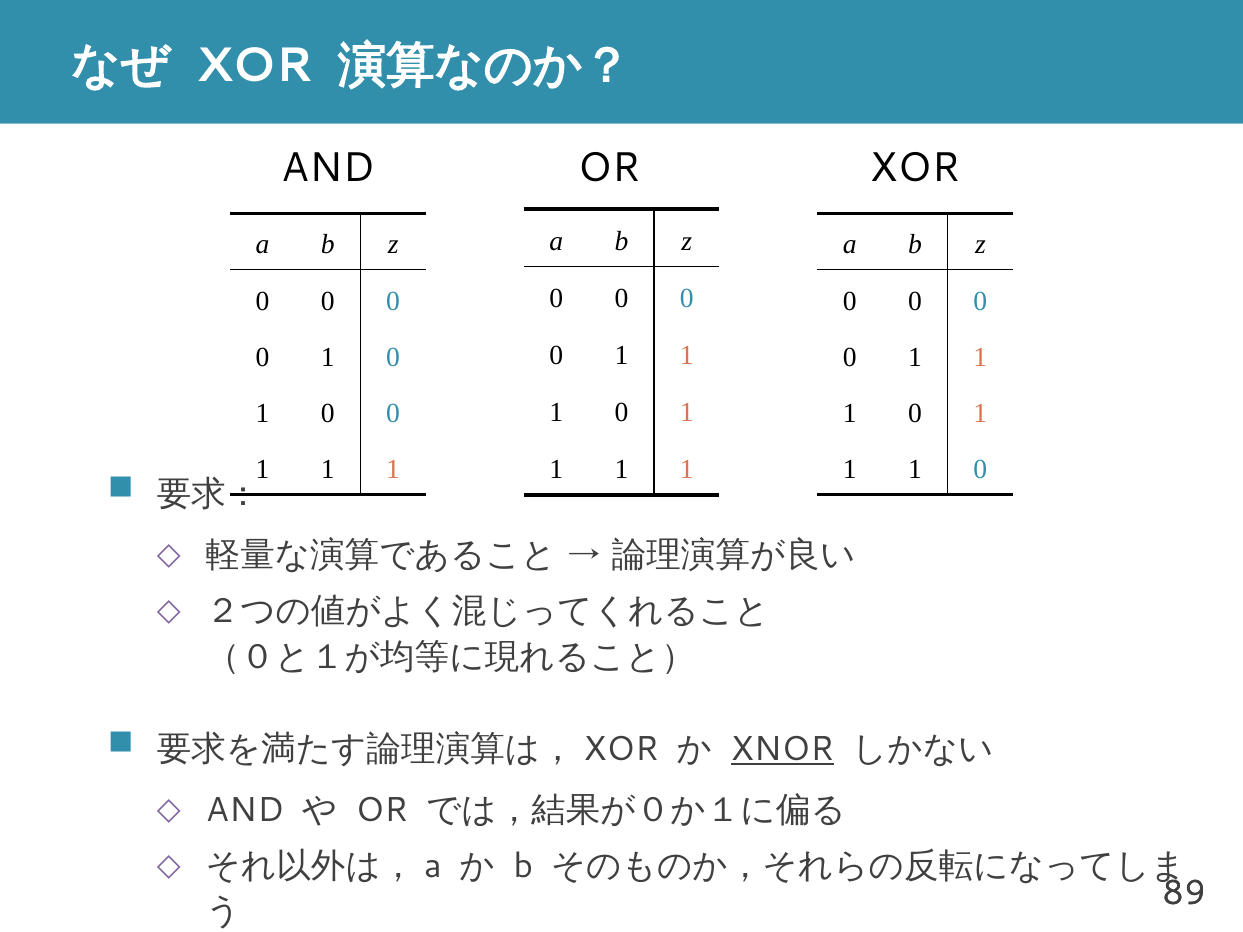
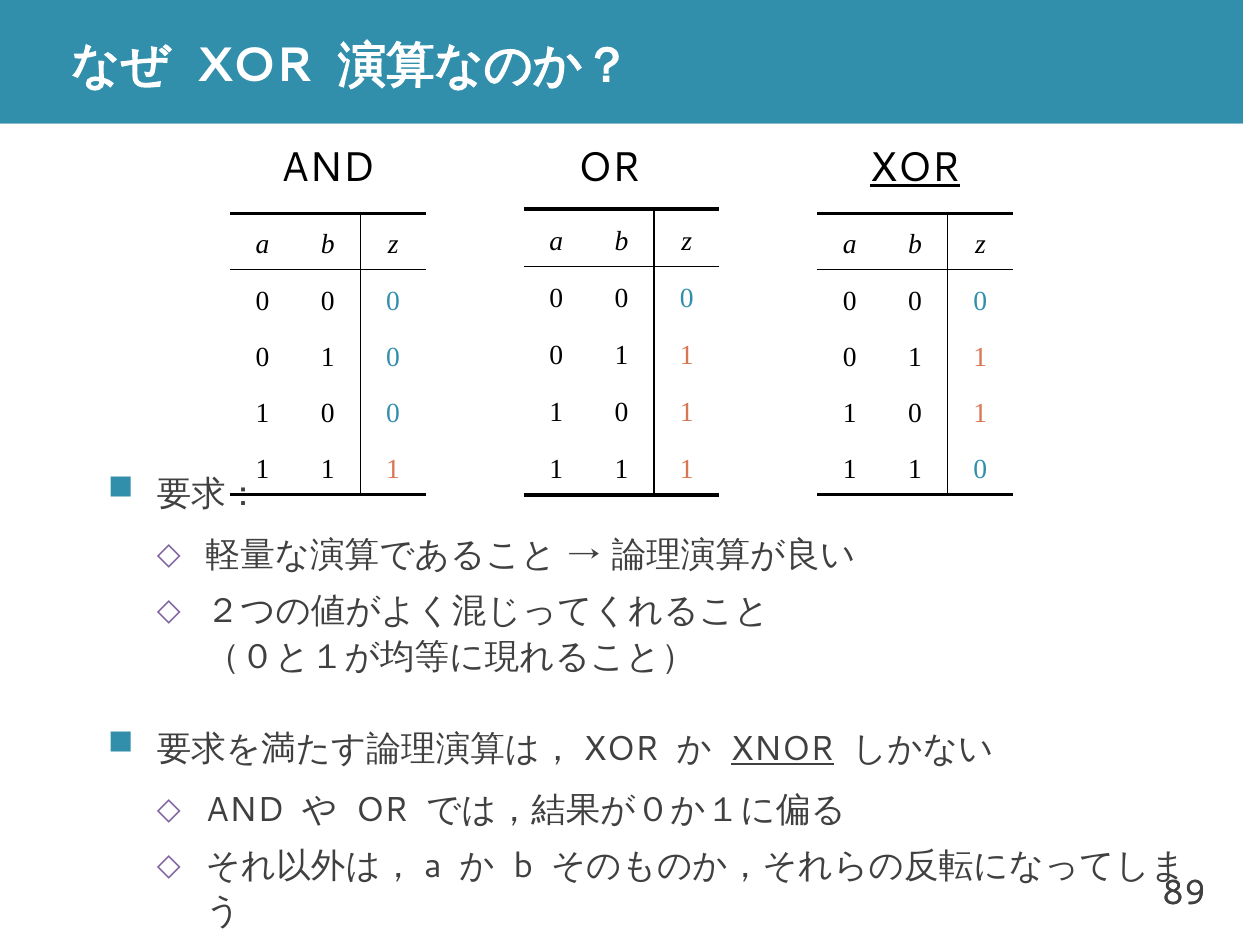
XOR underline: none -> present (915, 168)
